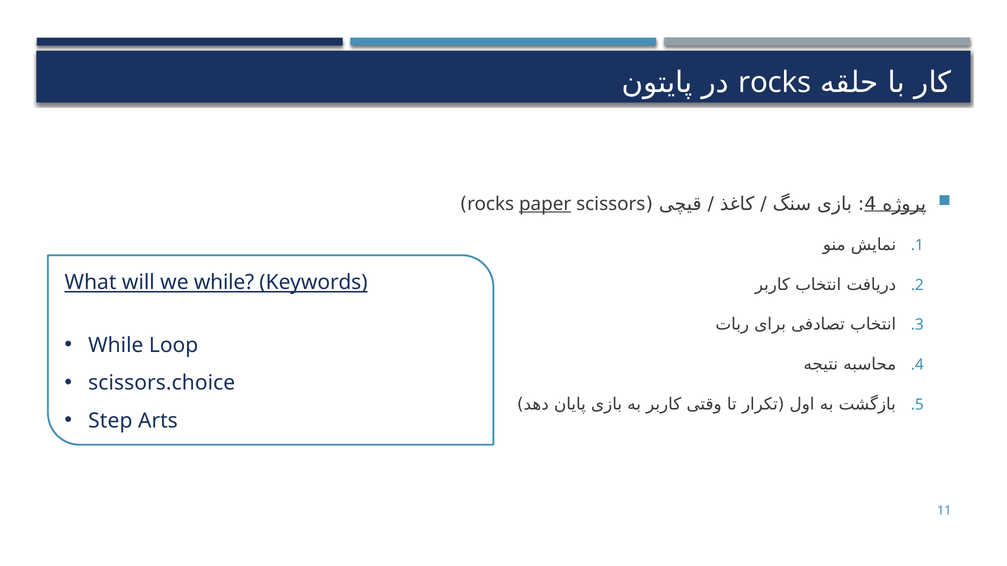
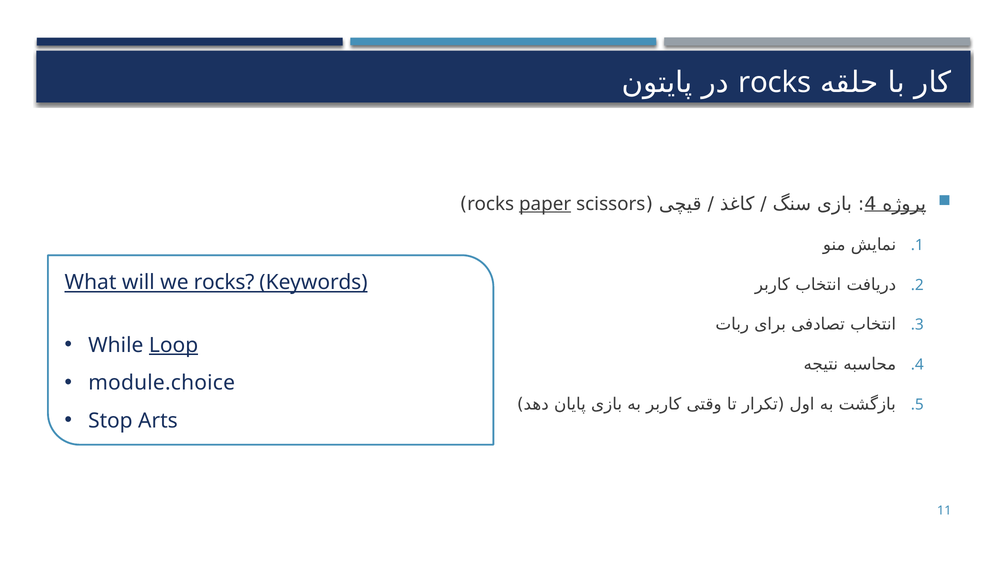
we while: while -> rocks (224, 282)
Loop underline: none -> present (174, 345)
scissors.choice: scissors.choice -> module.choice (162, 383)
Step: Step -> Stop (110, 421)
